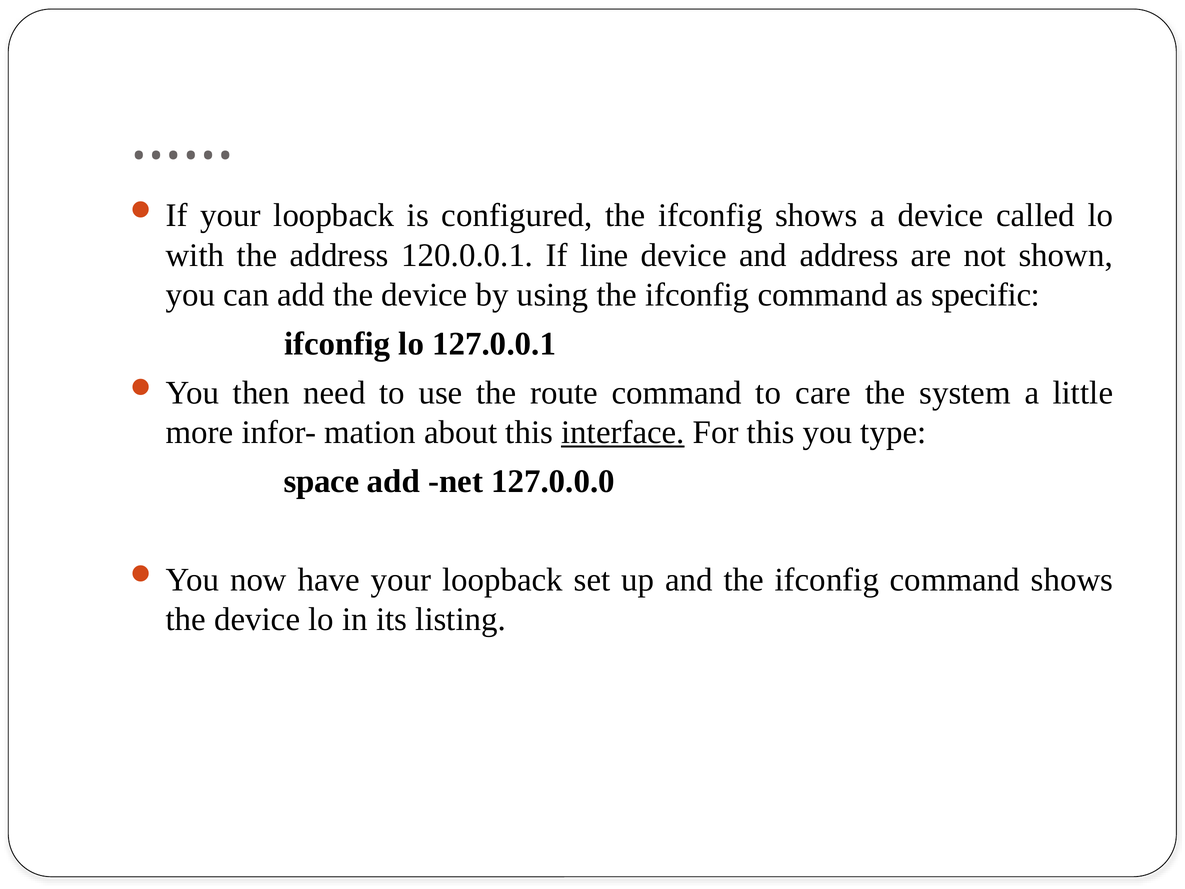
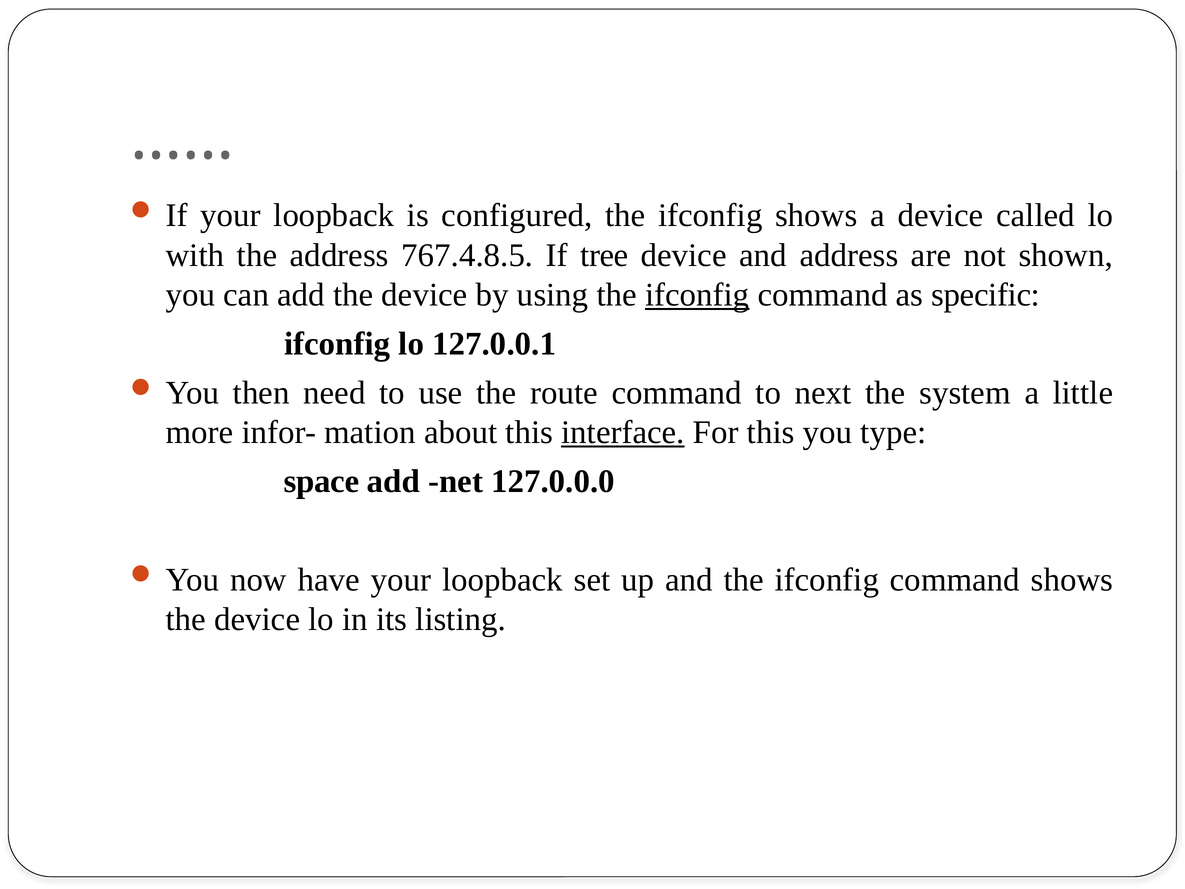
120.0.0.1: 120.0.0.1 -> 767.4.8.5 (467, 255)
line: line -> tree (604, 255)
ifconfig underline: none -> present (697, 295)
care: care -> next (823, 393)
